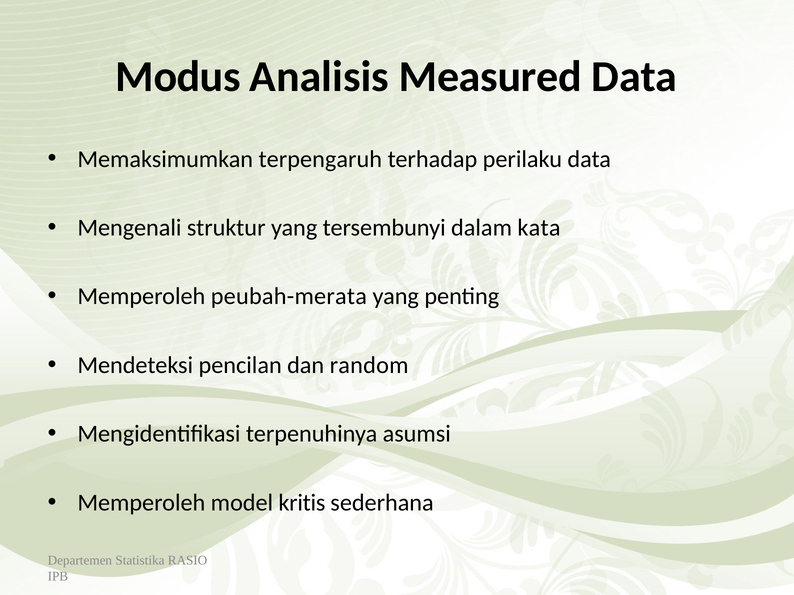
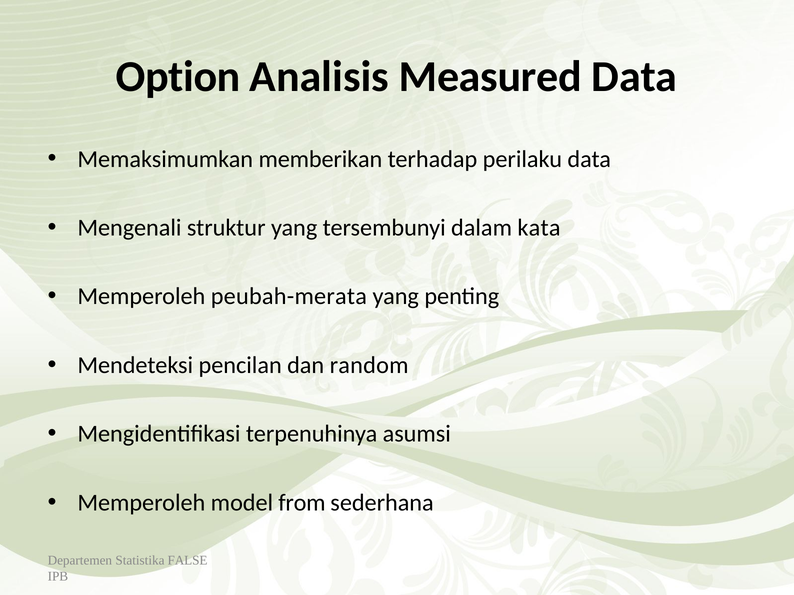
Modus: Modus -> Option (178, 77)
terpengaruh: terpengaruh -> memberikan (320, 159)
kritis: kritis -> from (302, 503)
RASIO: RASIO -> FALSE (188, 561)
